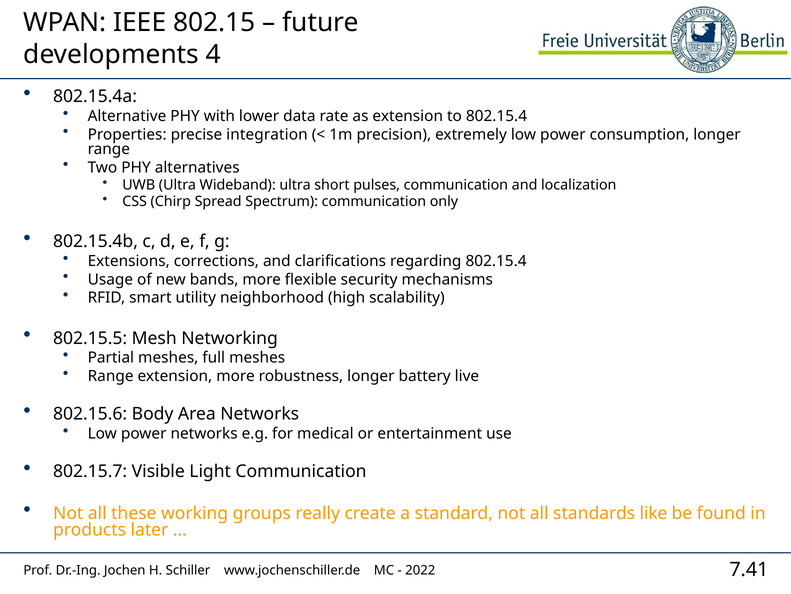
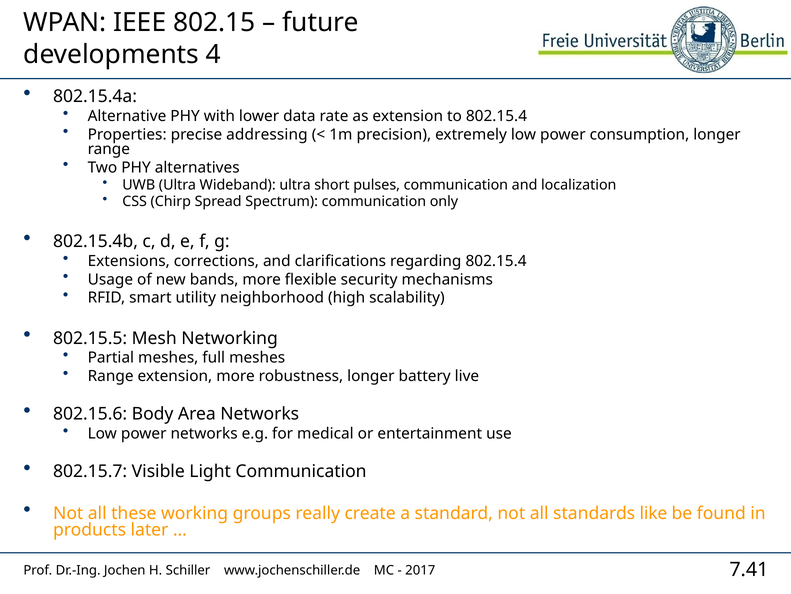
integration: integration -> addressing (267, 134)
2022: 2022 -> 2017 (420, 570)
